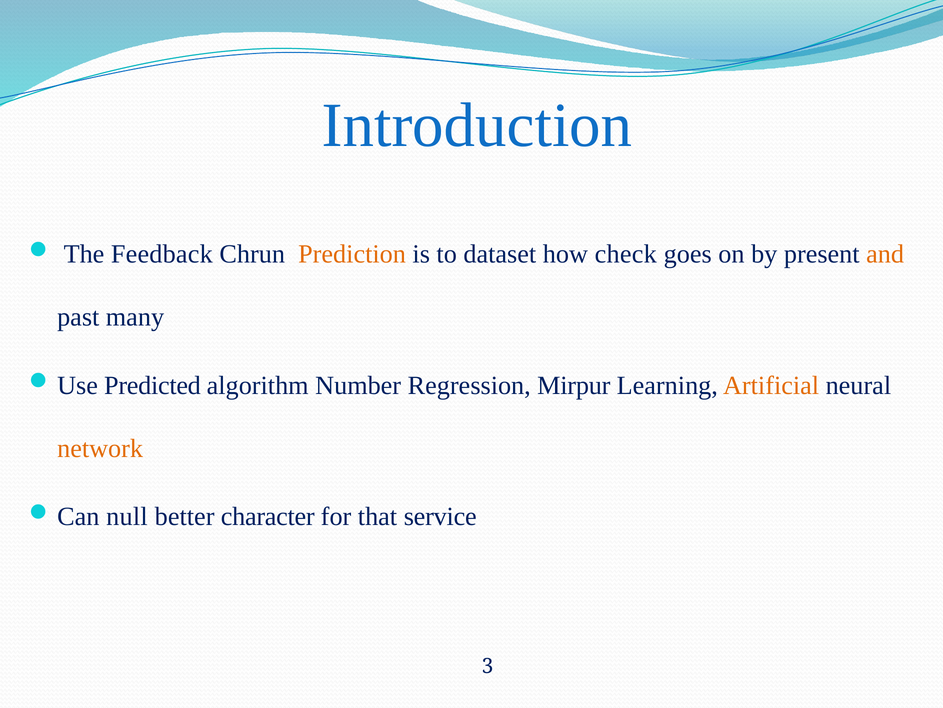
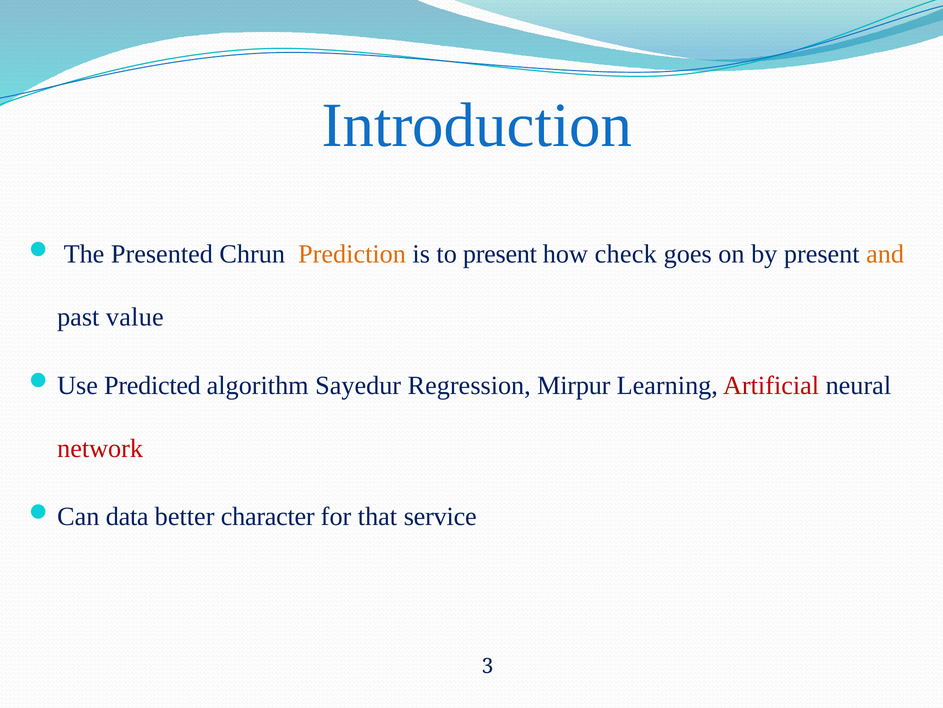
Feedback: Feedback -> Presented (162, 254)
to dataset: dataset -> present (500, 254)
many: many -> value (135, 317)
Number: Number -> Sayedur (358, 385)
Artificial colour: orange -> red (771, 385)
network colour: orange -> red (100, 448)
null: null -> data (127, 516)
